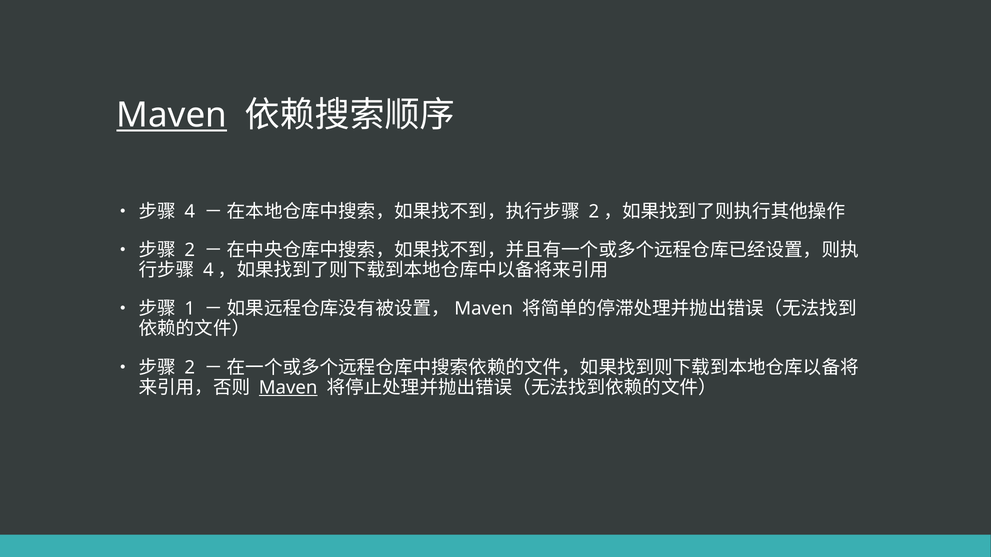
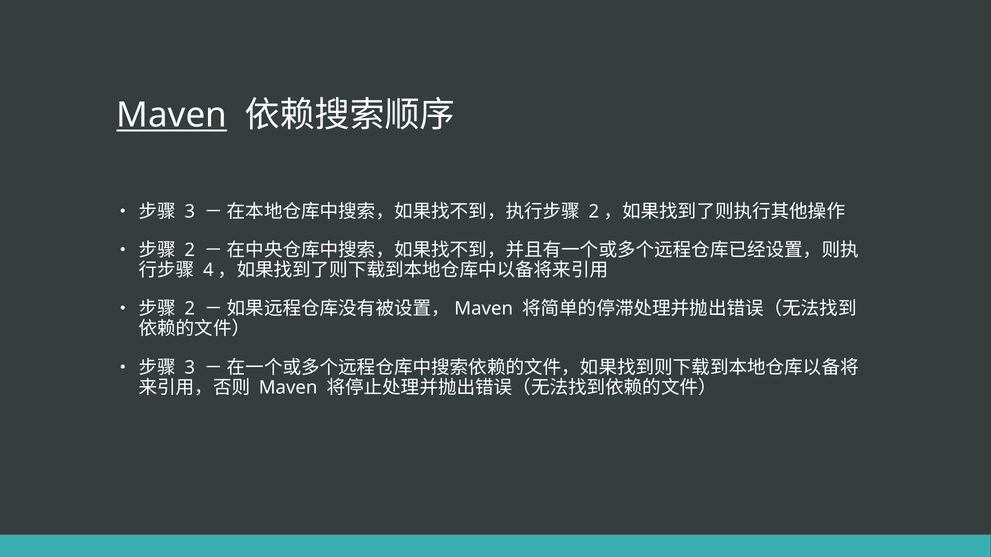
4: 4 -> 3 (190, 212)
1: 1 -> 2 (190, 309)
2: 2 -> 3 (190, 368)
Maven underline: present -> none (288, 388)
